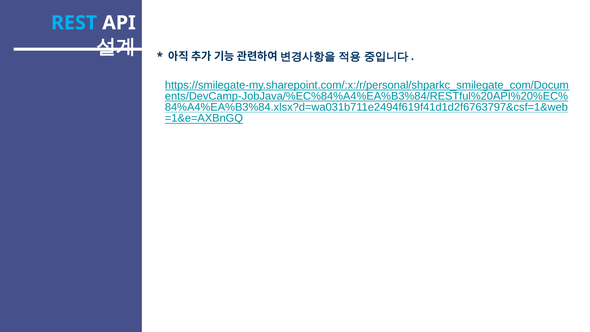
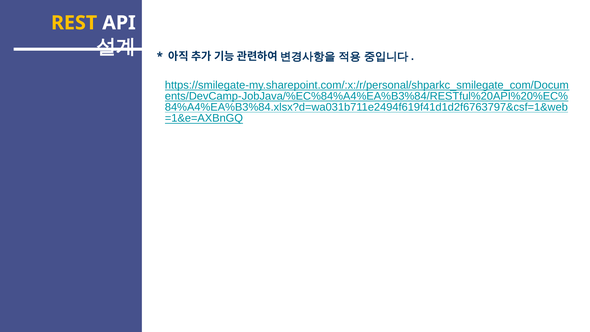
REST colour: light blue -> yellow (74, 23)
